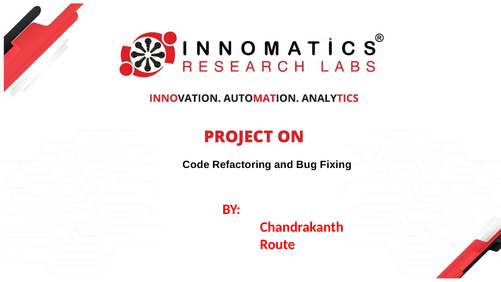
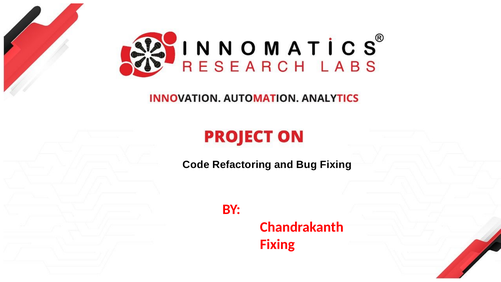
Route: Route -> Fixing (277, 244)
